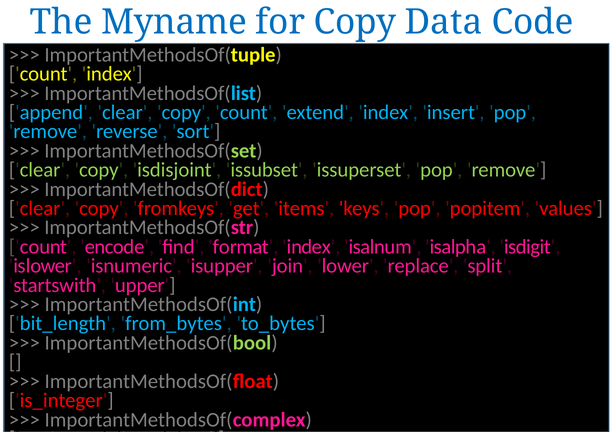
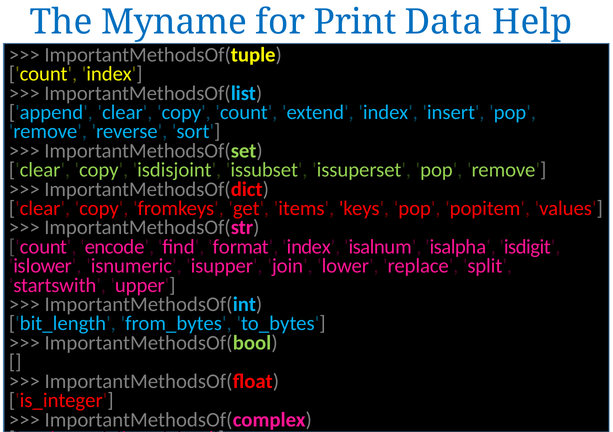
for Copy: Copy -> Print (355, 22)
Code: Code -> Help (532, 22)
